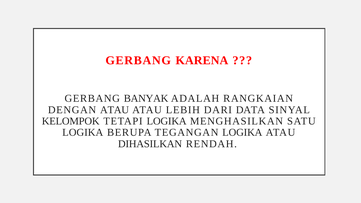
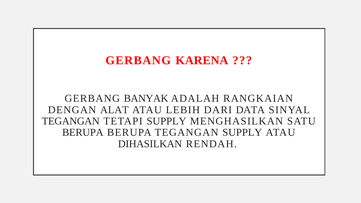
DENGAN ATAU: ATAU -> ALAT (114, 110)
KELOMPOK: KELOMPOK -> TEGANGAN (71, 121)
TETAPI LOGIKA: LOGIKA -> SUPPLY (167, 121)
LOGIKA: LOGIKA -> BERUPA (83, 133)
TEGANGAN LOGIKA: LOGIKA -> SUPPLY (242, 133)
